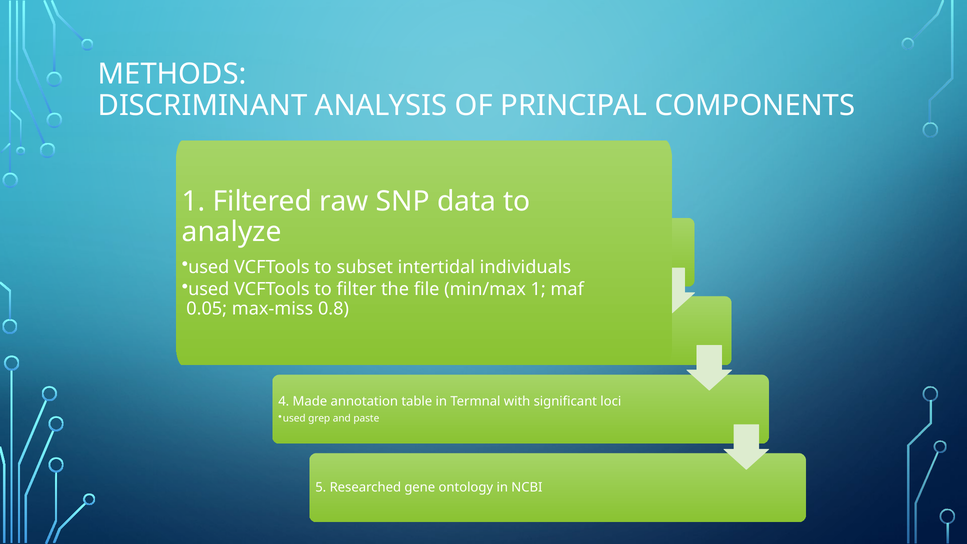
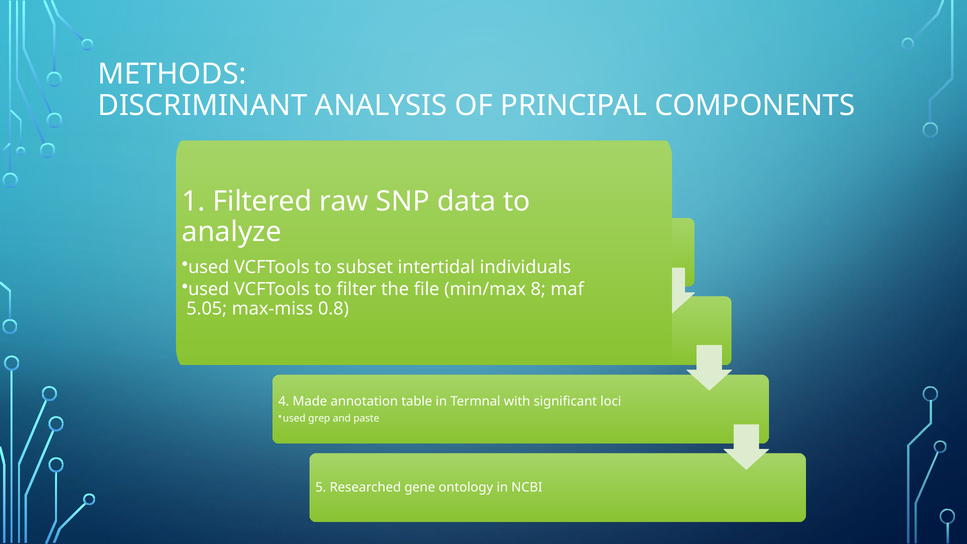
min/max 1: 1 -> 8 (538, 289)
0.05: 0.05 -> 5.05 (207, 309)
